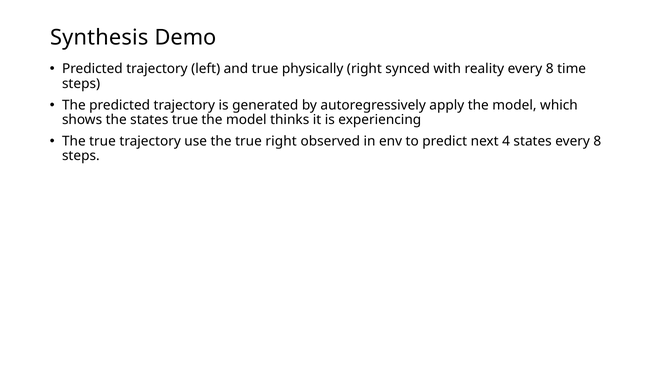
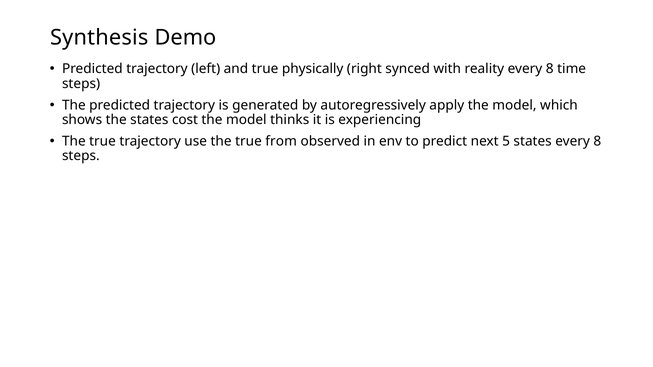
states true: true -> cost (185, 120)
true right: right -> from (281, 141)
4: 4 -> 5 (506, 141)
